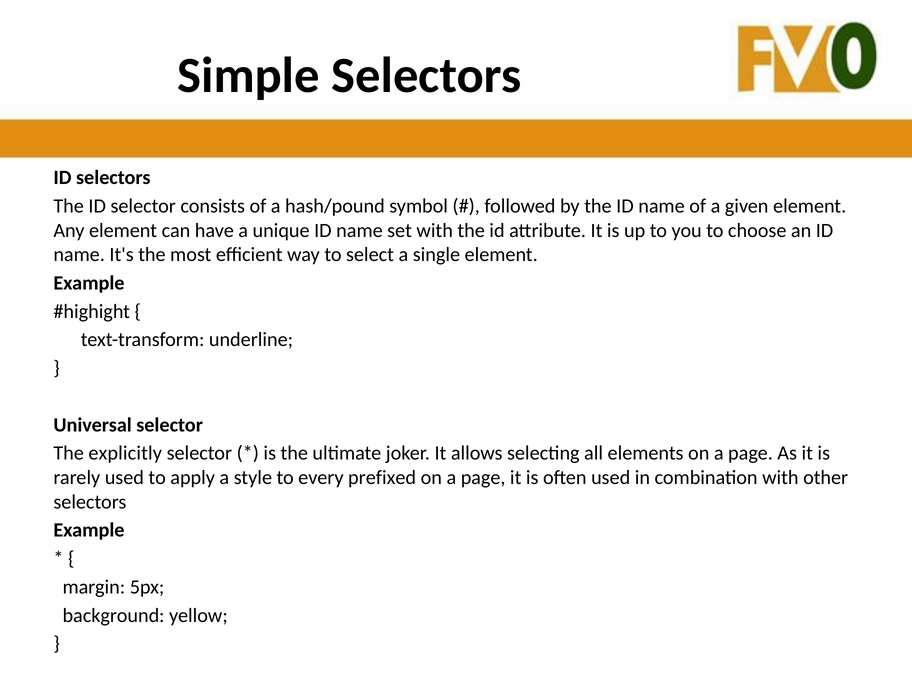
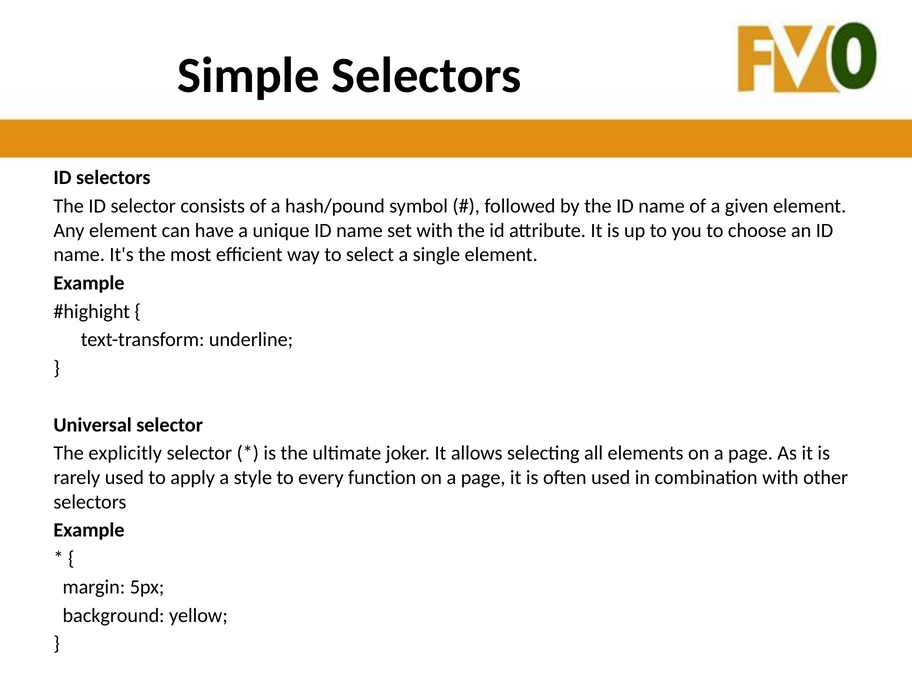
prefixed: prefixed -> function (382, 478)
